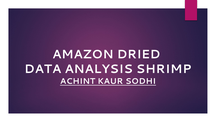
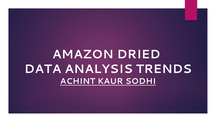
SHRIMP: SHRIMP -> TRENDS (164, 69)
